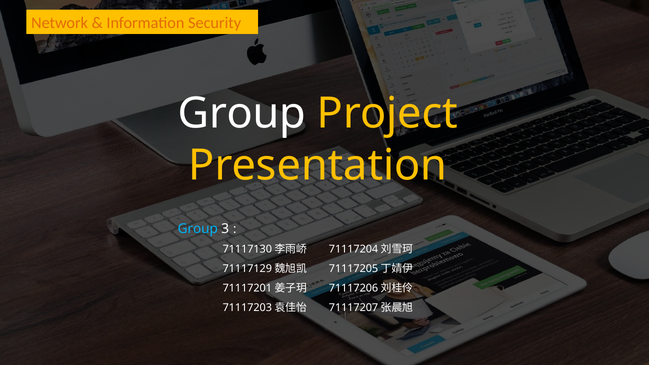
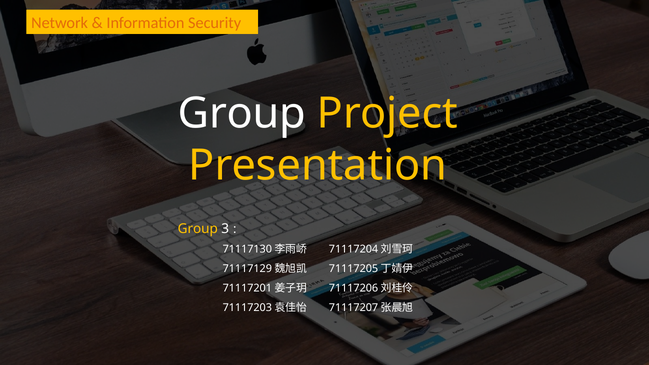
Group colour: light blue -> yellow (198, 229)
